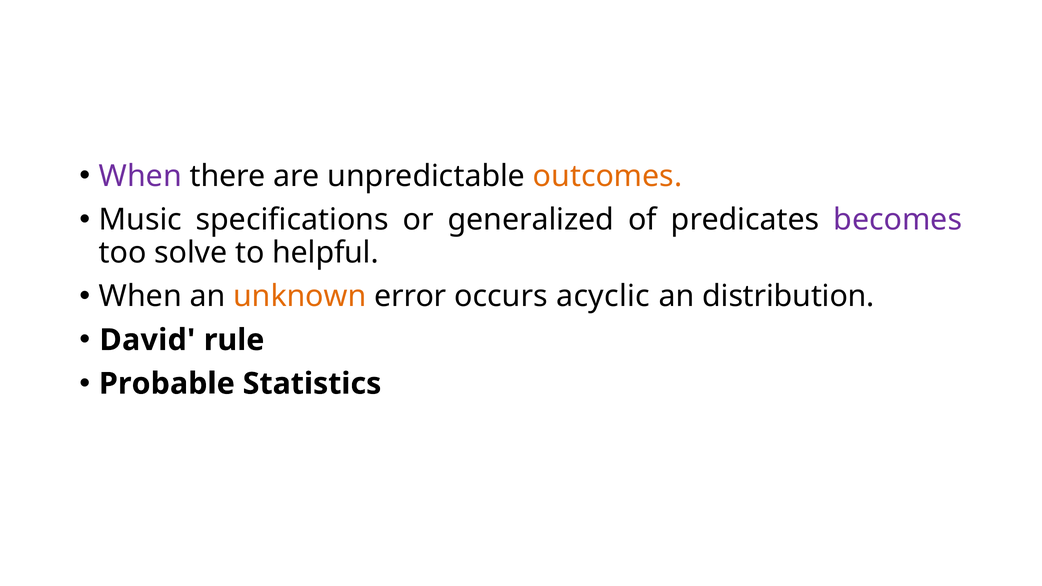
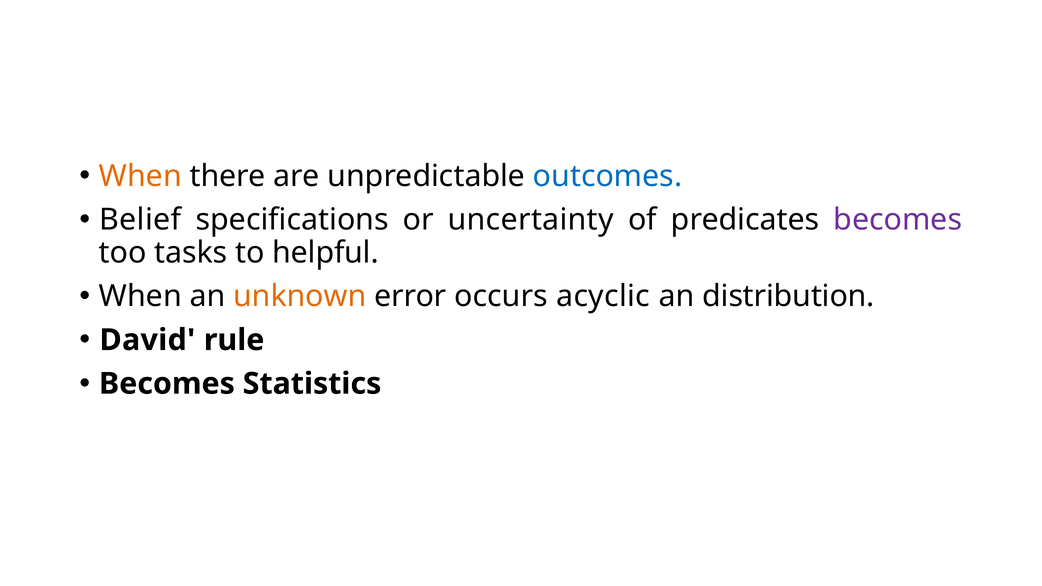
When colour: purple -> orange (140, 176)
outcomes colour: orange -> blue (608, 176)
Music: Music -> Belief (140, 220)
generalized: generalized -> uncertainty (531, 220)
solve: solve -> tasks (191, 253)
Probable: Probable -> Becomes (167, 384)
